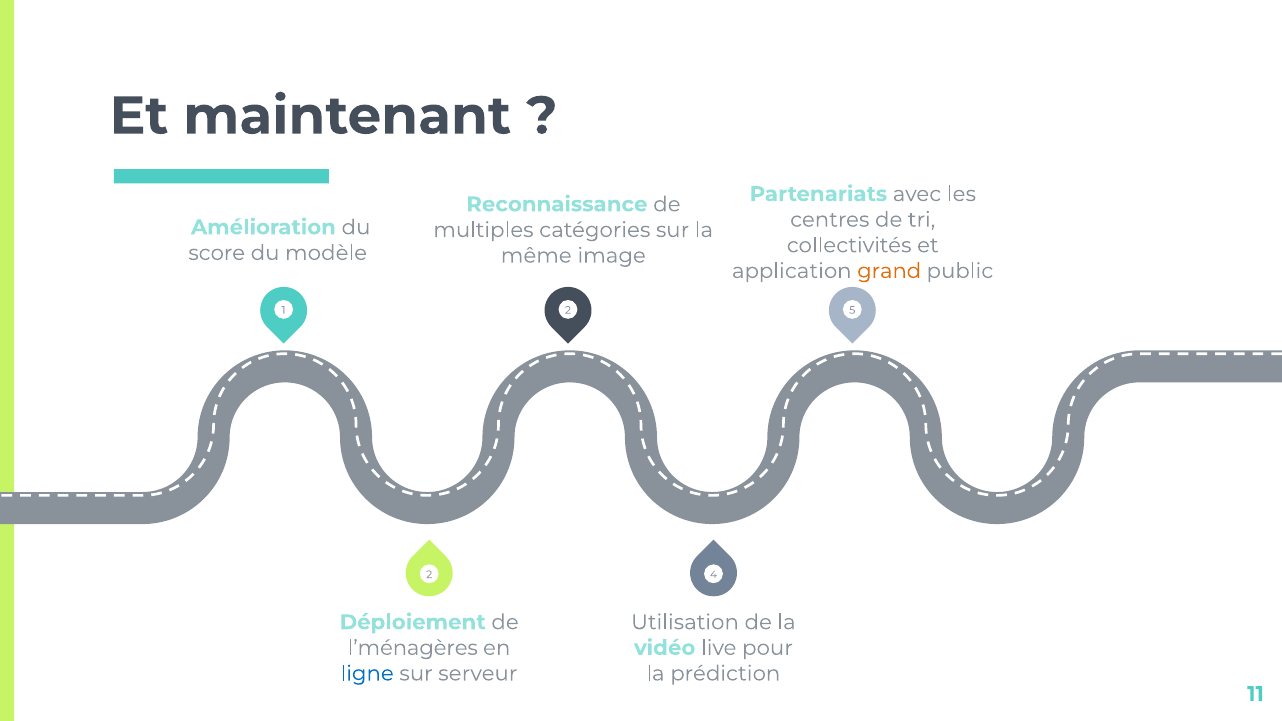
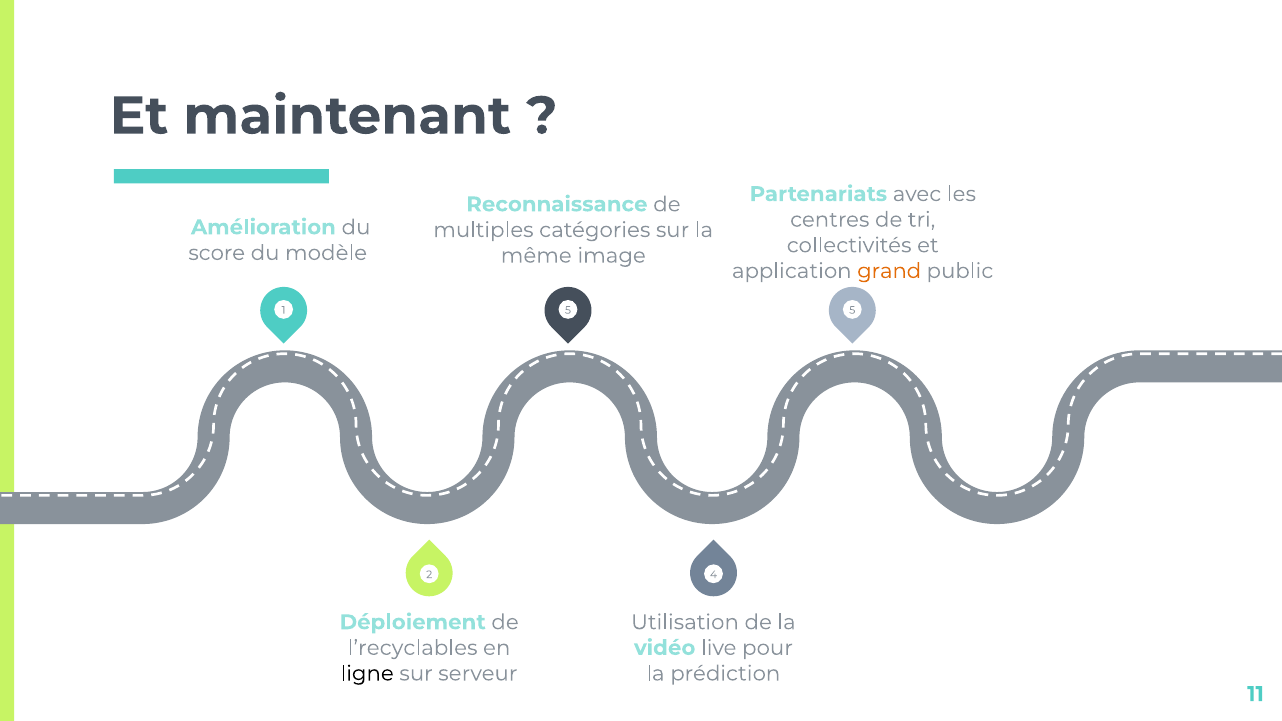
1 2: 2 -> 5 (568, 310)
l’ménagères: l’ménagères -> l’recyclables (413, 648)
ligne colour: blue -> black (367, 674)
